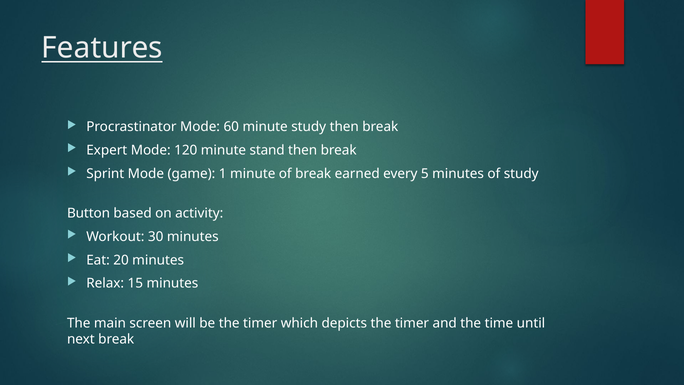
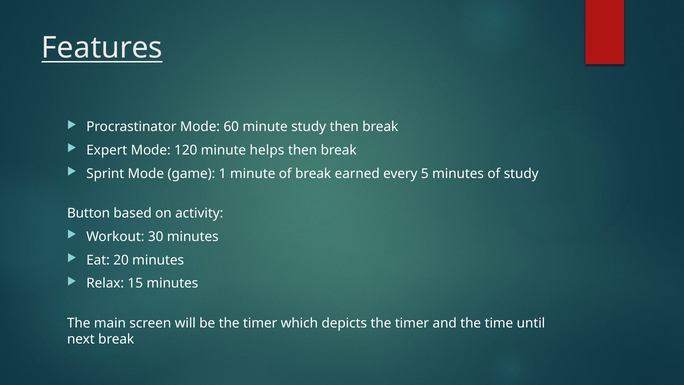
stand: stand -> helps (267, 150)
